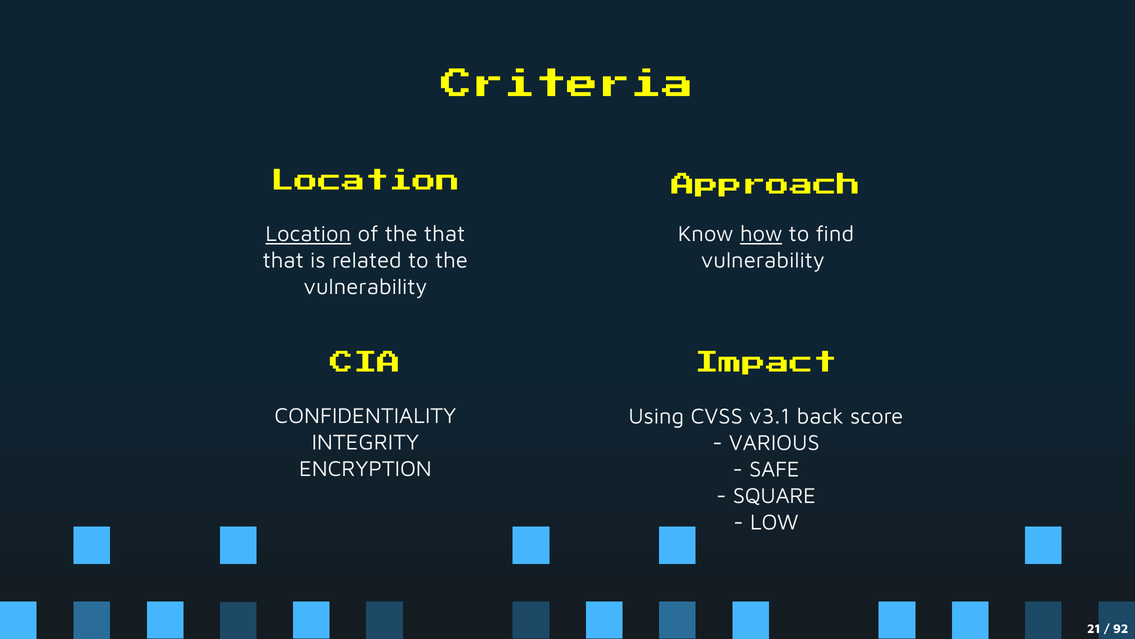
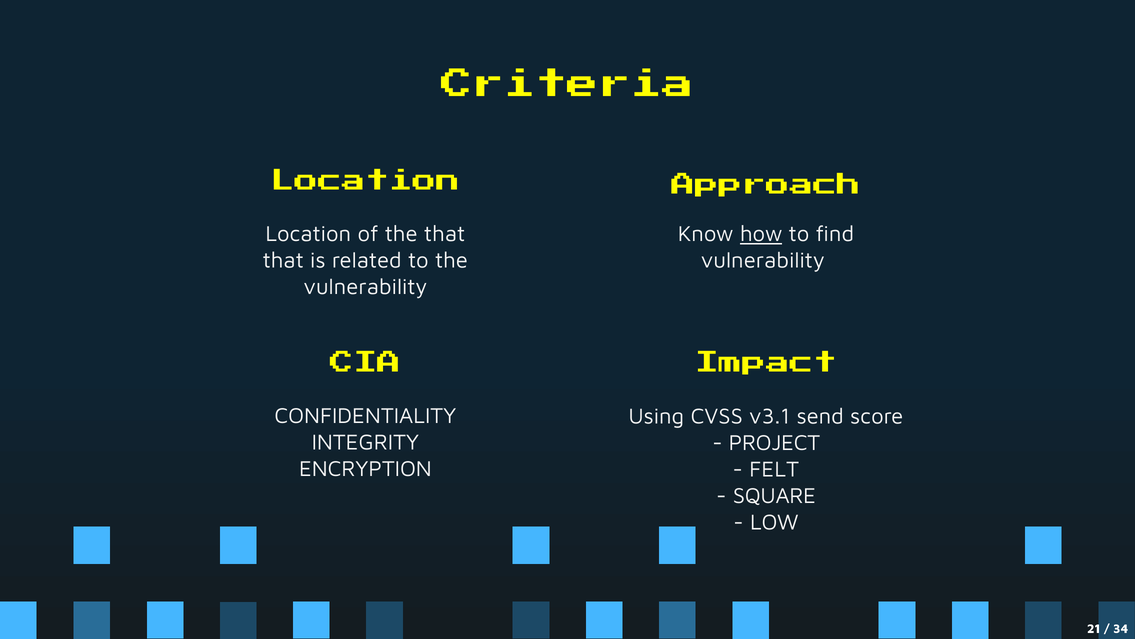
Location underline: present -> none (308, 234)
back: back -> send (820, 416)
VARIOUS: VARIOUS -> PROJECT (774, 442)
SAFE: SAFE -> FELT (774, 469)
92: 92 -> 34 (1121, 628)
